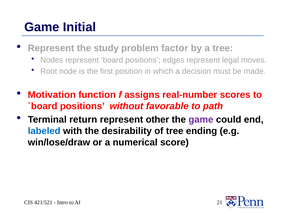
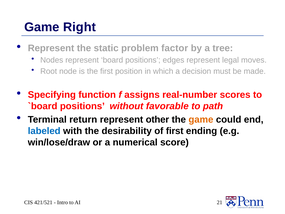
Initial: Initial -> Right (79, 27)
study: study -> static (106, 48)
Motivation: Motivation -> Specifying (52, 95)
game colour: purple -> orange (201, 119)
of tree: tree -> first (175, 131)
